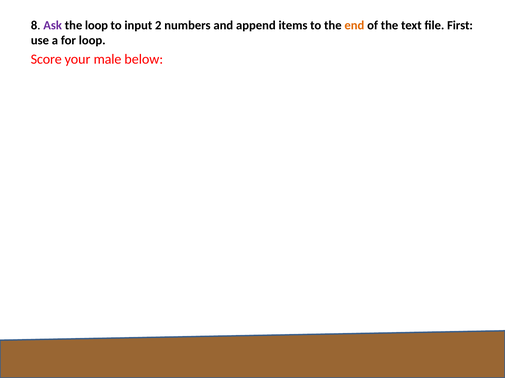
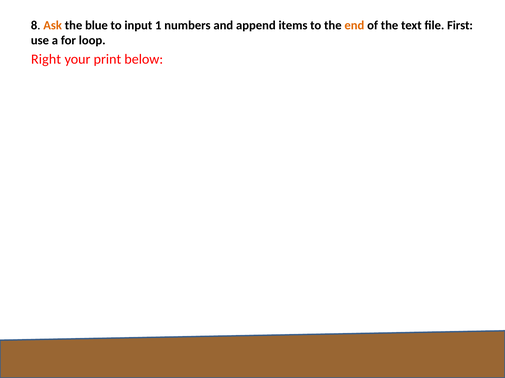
Ask colour: purple -> orange (53, 25)
the loop: loop -> blue (96, 25)
2: 2 -> 1 (158, 25)
Score: Score -> Right (46, 59)
male: male -> print (107, 59)
